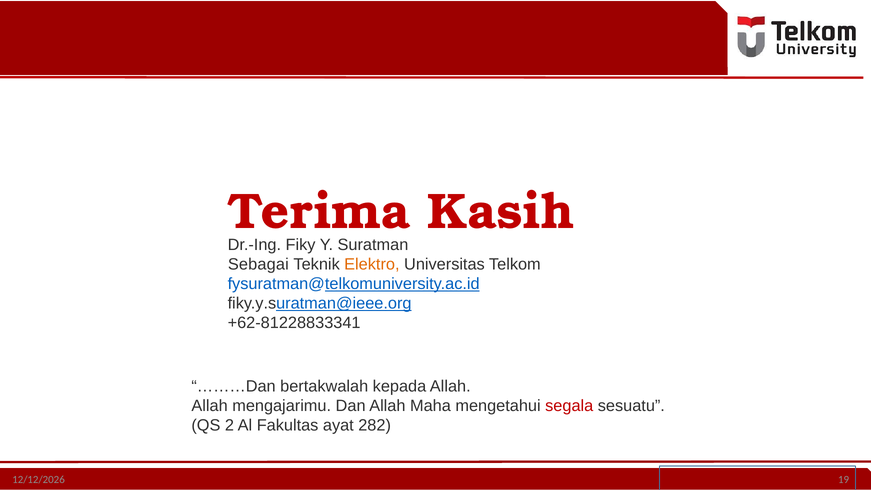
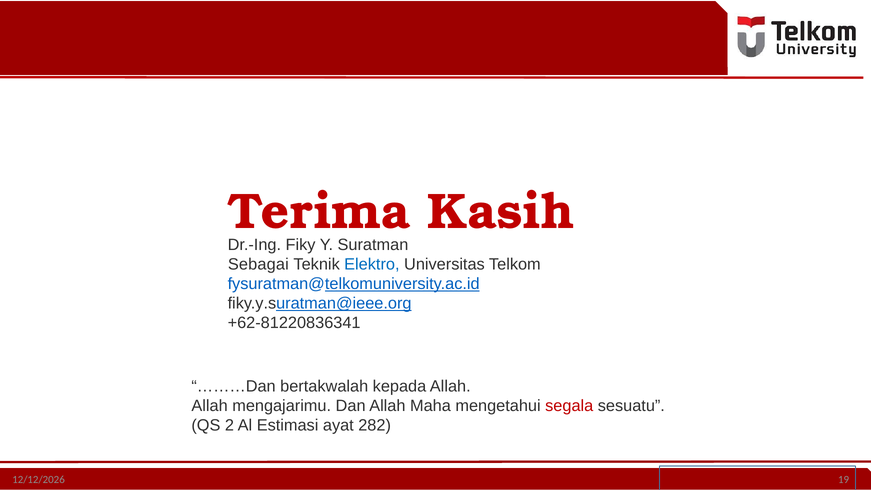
Elektro colour: orange -> blue (372, 264)
+62-81228833341: +62-81228833341 -> +62-81220836341 (294, 323)
Fakultas: Fakultas -> Estimasi (288, 425)
